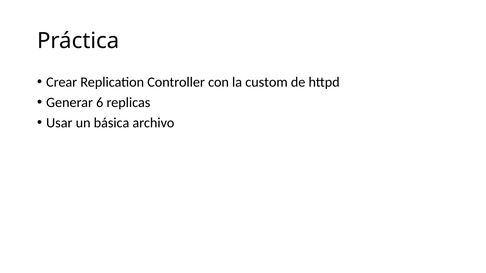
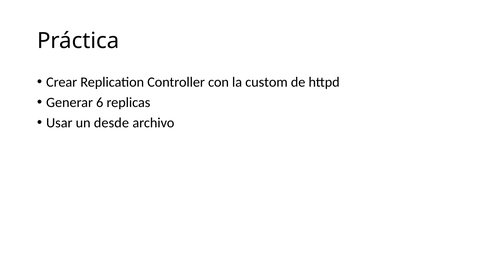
básica: básica -> desde (111, 123)
